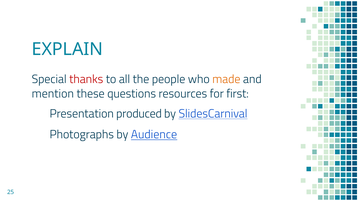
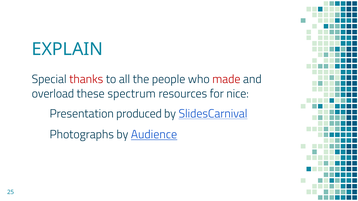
made colour: orange -> red (226, 79)
mention: mention -> overload (53, 94)
questions: questions -> spectrum (132, 94)
first: first -> nice (238, 94)
